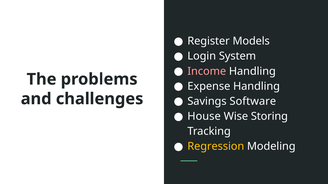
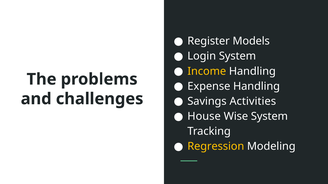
Income colour: pink -> yellow (207, 71)
Software: Software -> Activities (253, 102)
Wise Storing: Storing -> System (269, 117)
